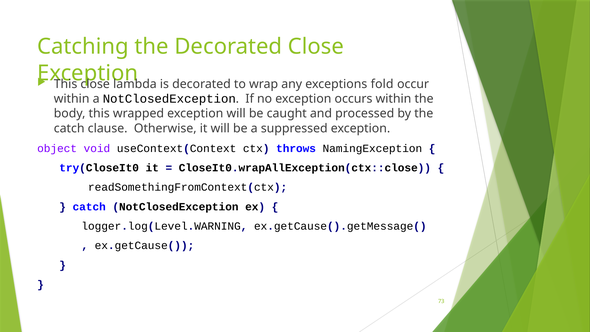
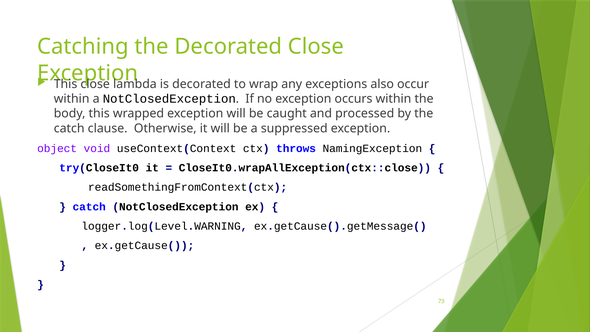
fold: fold -> also (382, 84)
